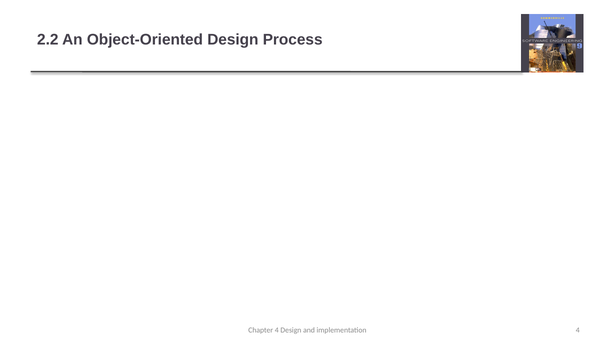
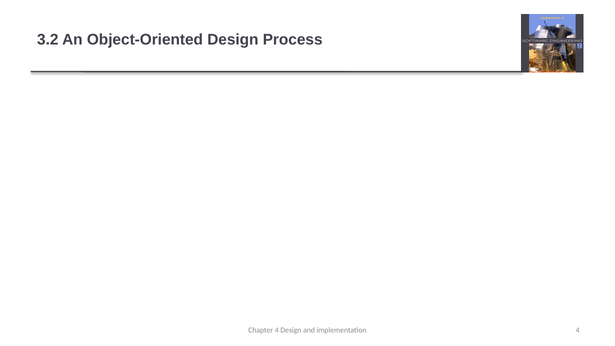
2.2: 2.2 -> 3.2 (48, 40)
